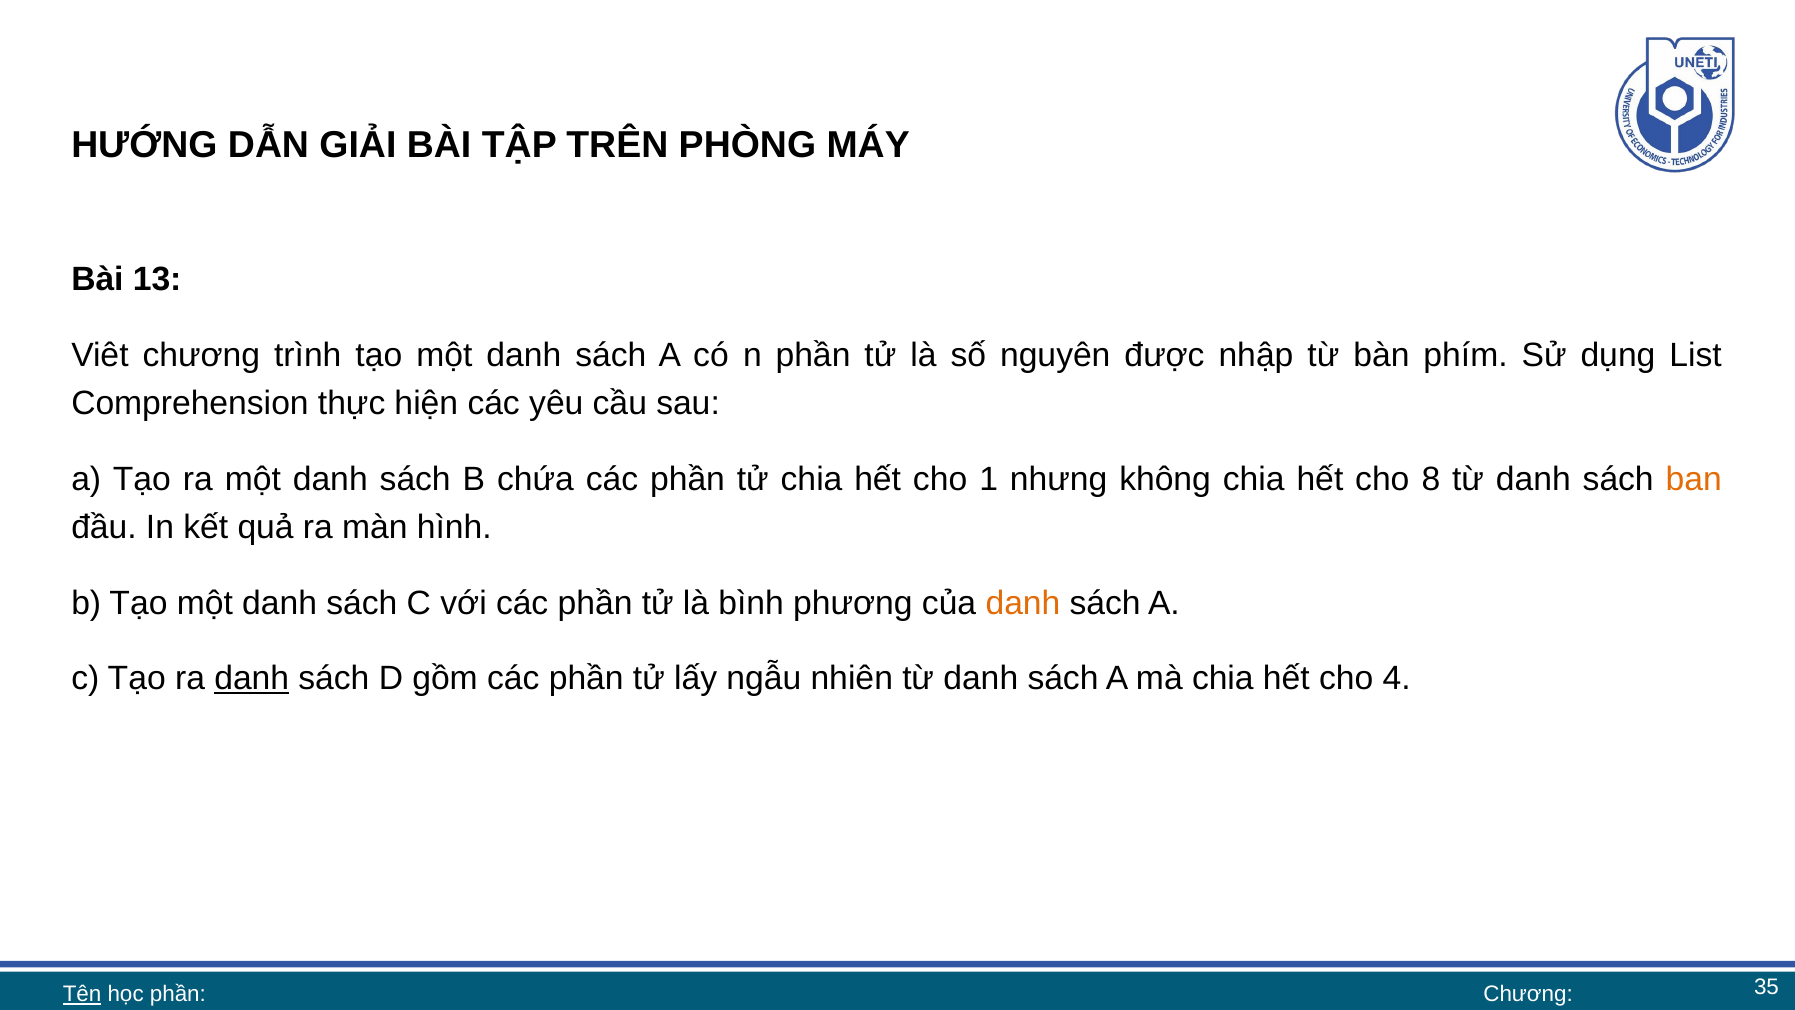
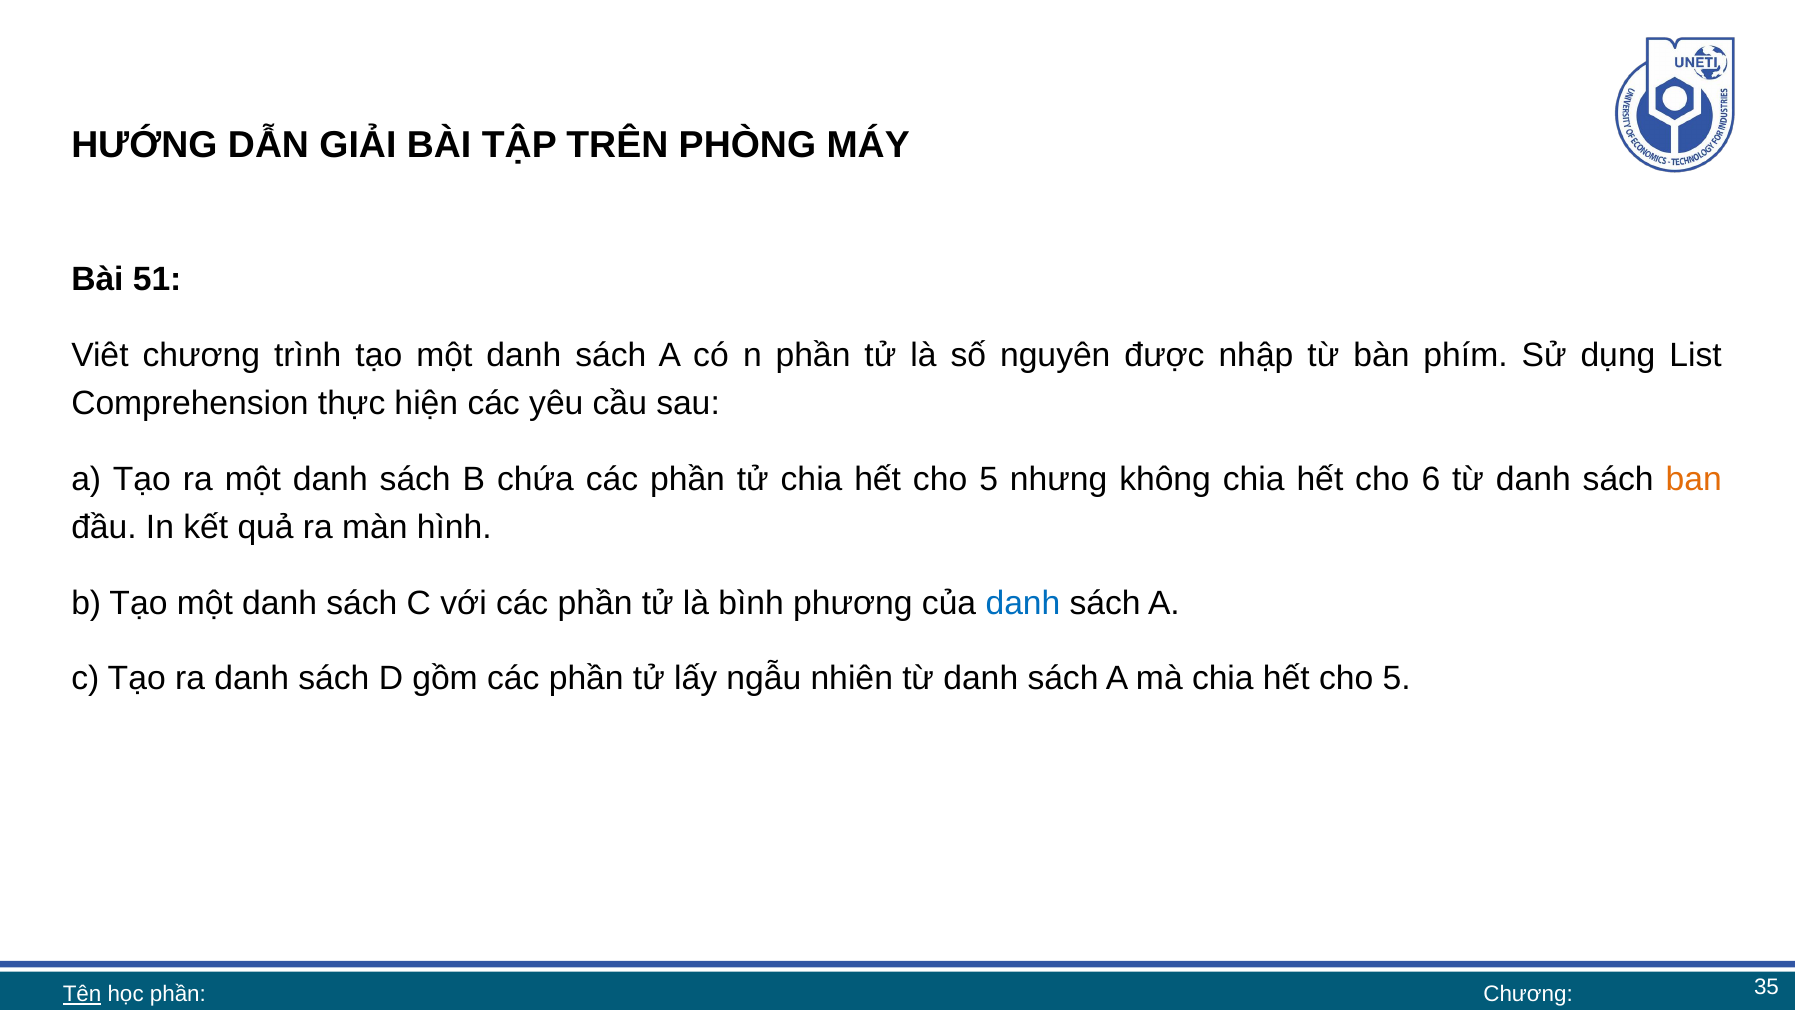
13: 13 -> 51 (157, 279)
1: 1 -> 5 (989, 479)
8: 8 -> 6 (1431, 479)
danh colour: orange -> blue (1023, 603)
danh underline: present -> none (252, 679)
4: 4 -> 5 (1397, 679)
